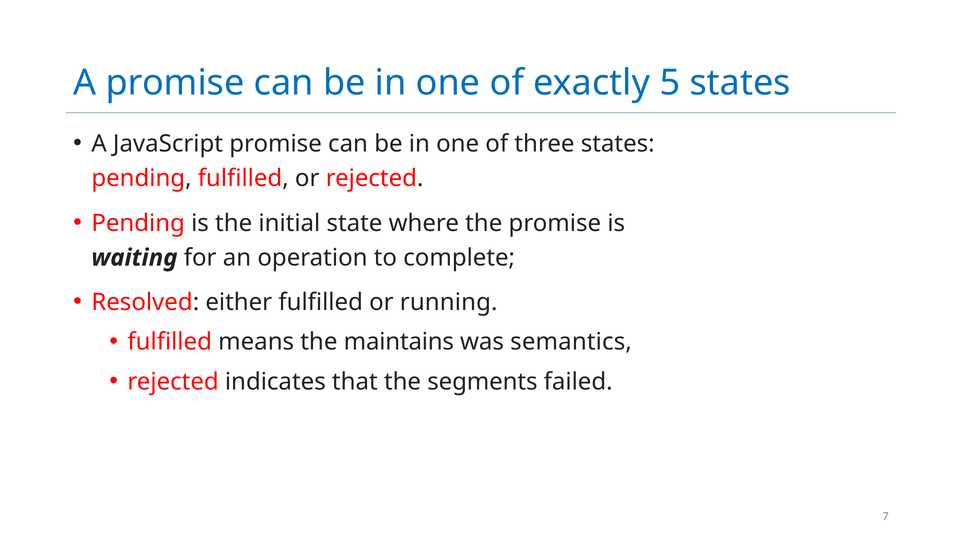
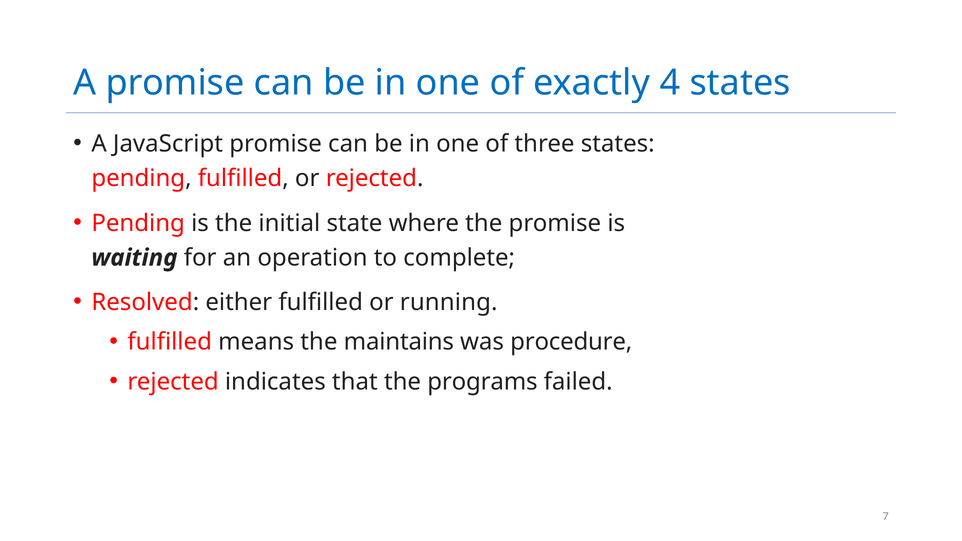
5: 5 -> 4 (670, 83)
semantics: semantics -> procedure (571, 342)
segments: segments -> programs (482, 382)
